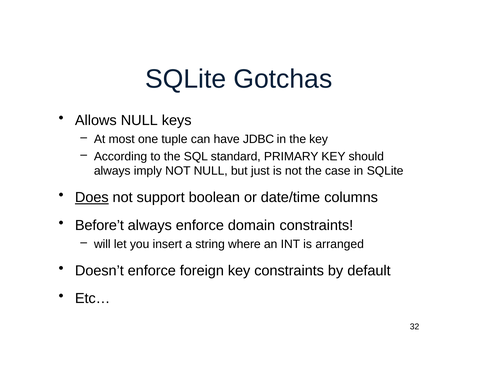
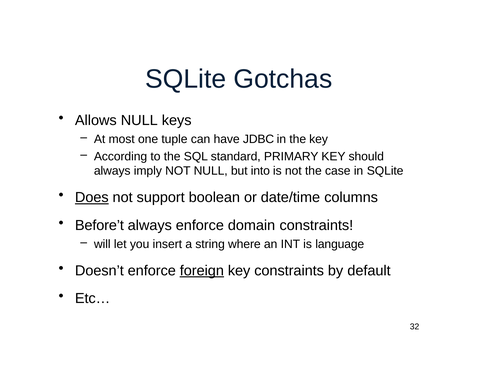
just: just -> into (260, 171)
arranged: arranged -> language (340, 244)
foreign underline: none -> present (202, 270)
